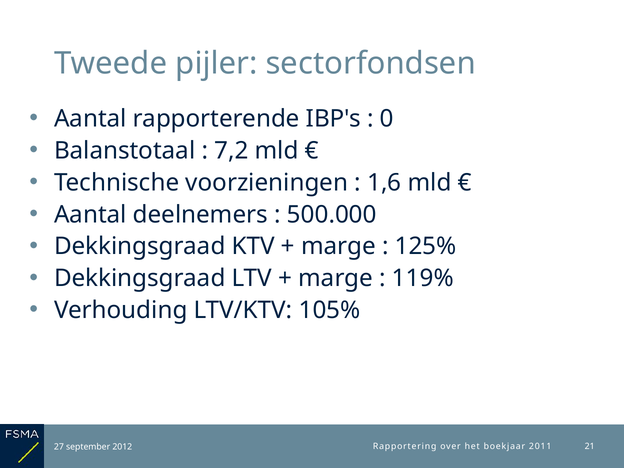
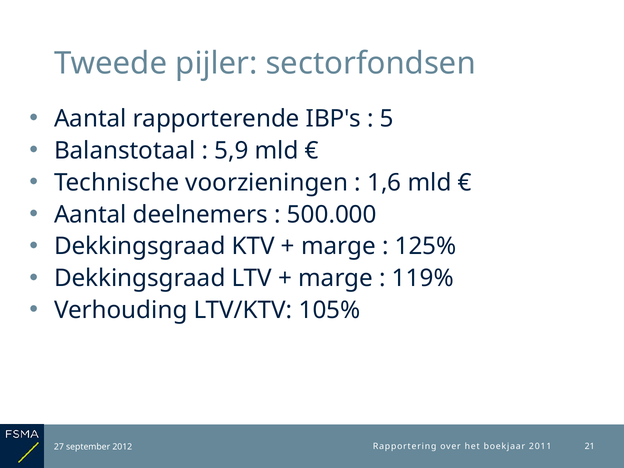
0: 0 -> 5 (387, 119)
7,2: 7,2 -> 5,9 (231, 151)
